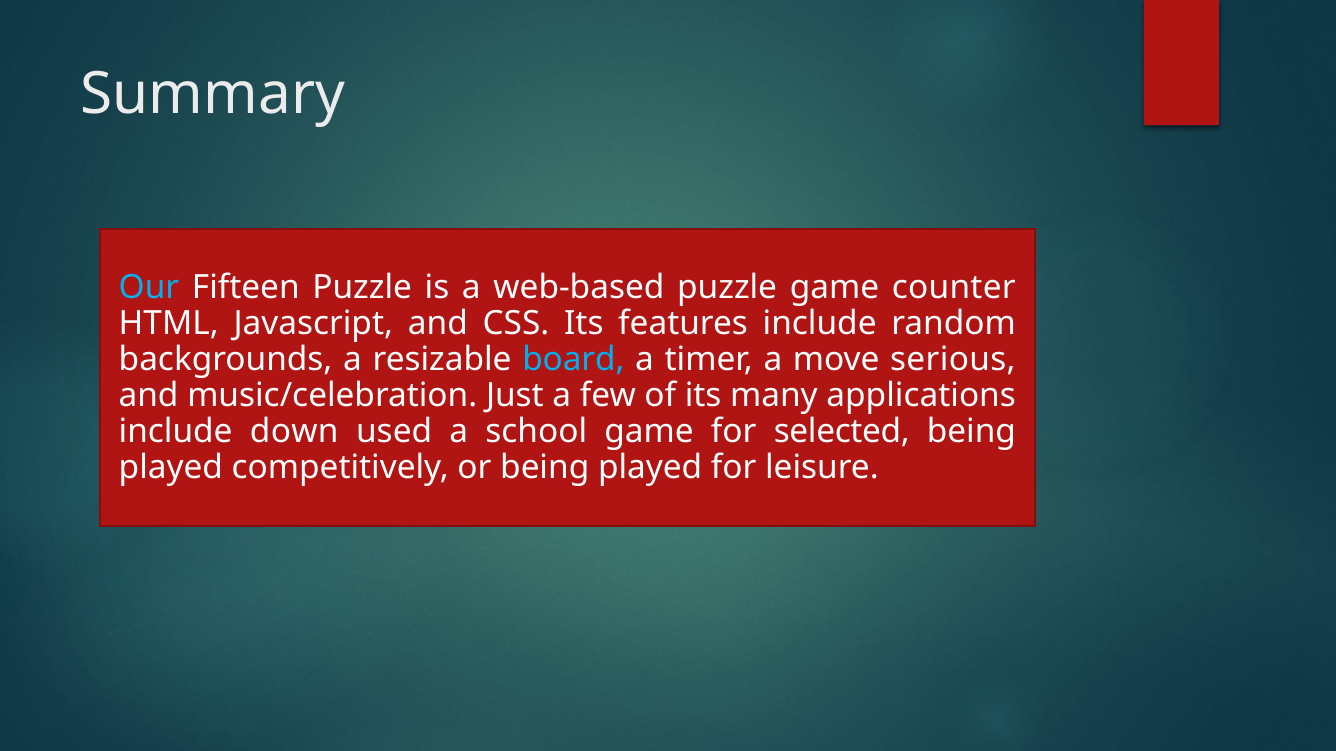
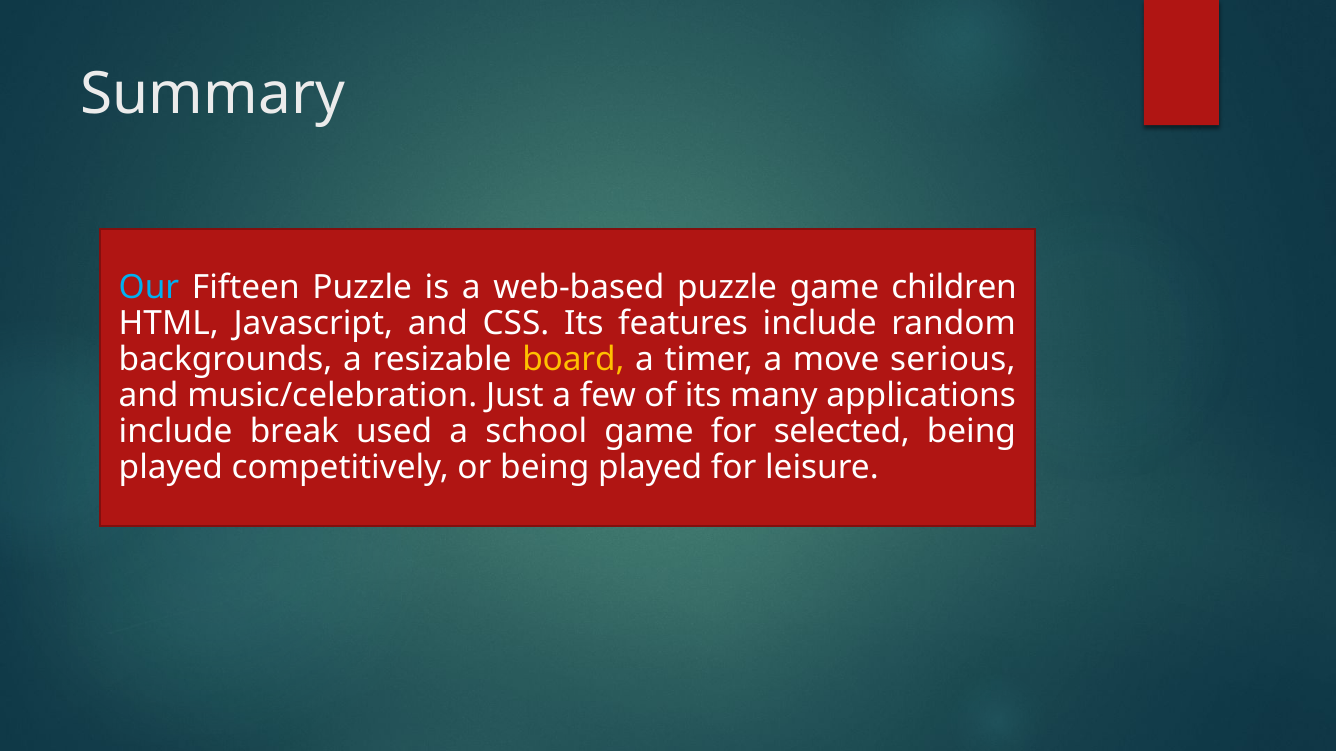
counter: counter -> children (954, 287)
board colour: light blue -> yellow (573, 360)
down: down -> break (294, 432)
